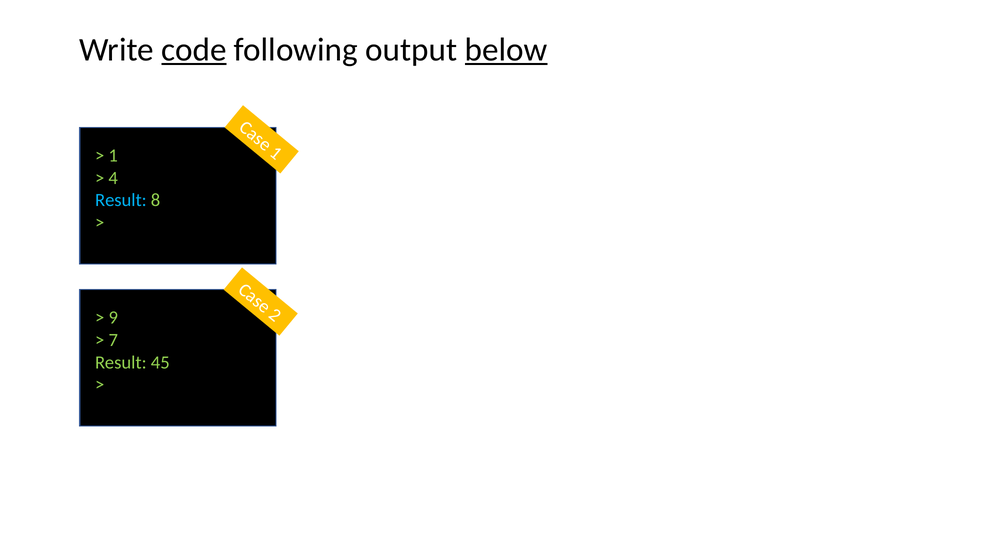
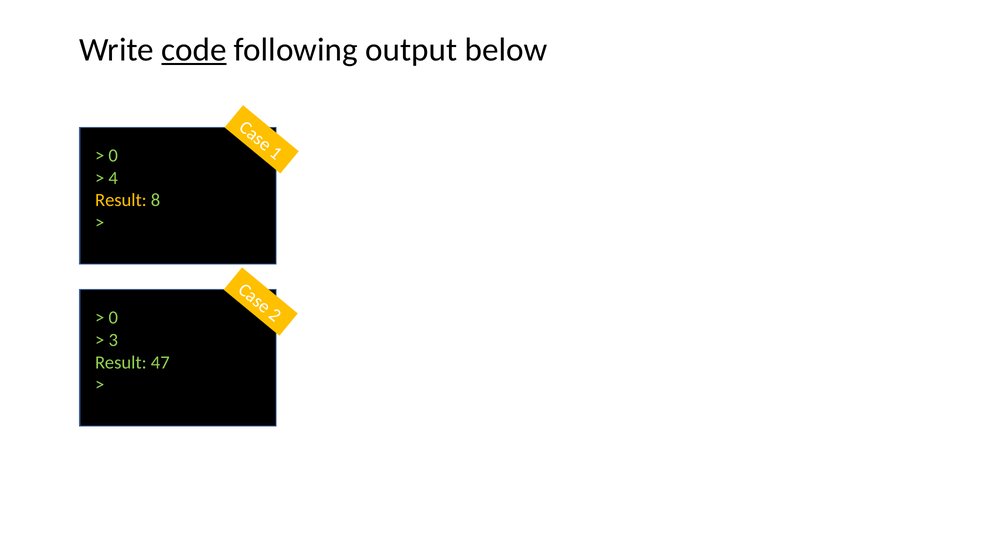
below underline: present -> none (506, 50)
1: 1 -> 0 (113, 156)
Result colour: light blue -> yellow (121, 200)
9: 9 -> 0 (113, 318)
7: 7 -> 3 (113, 340)
45: 45 -> 47 (160, 363)
